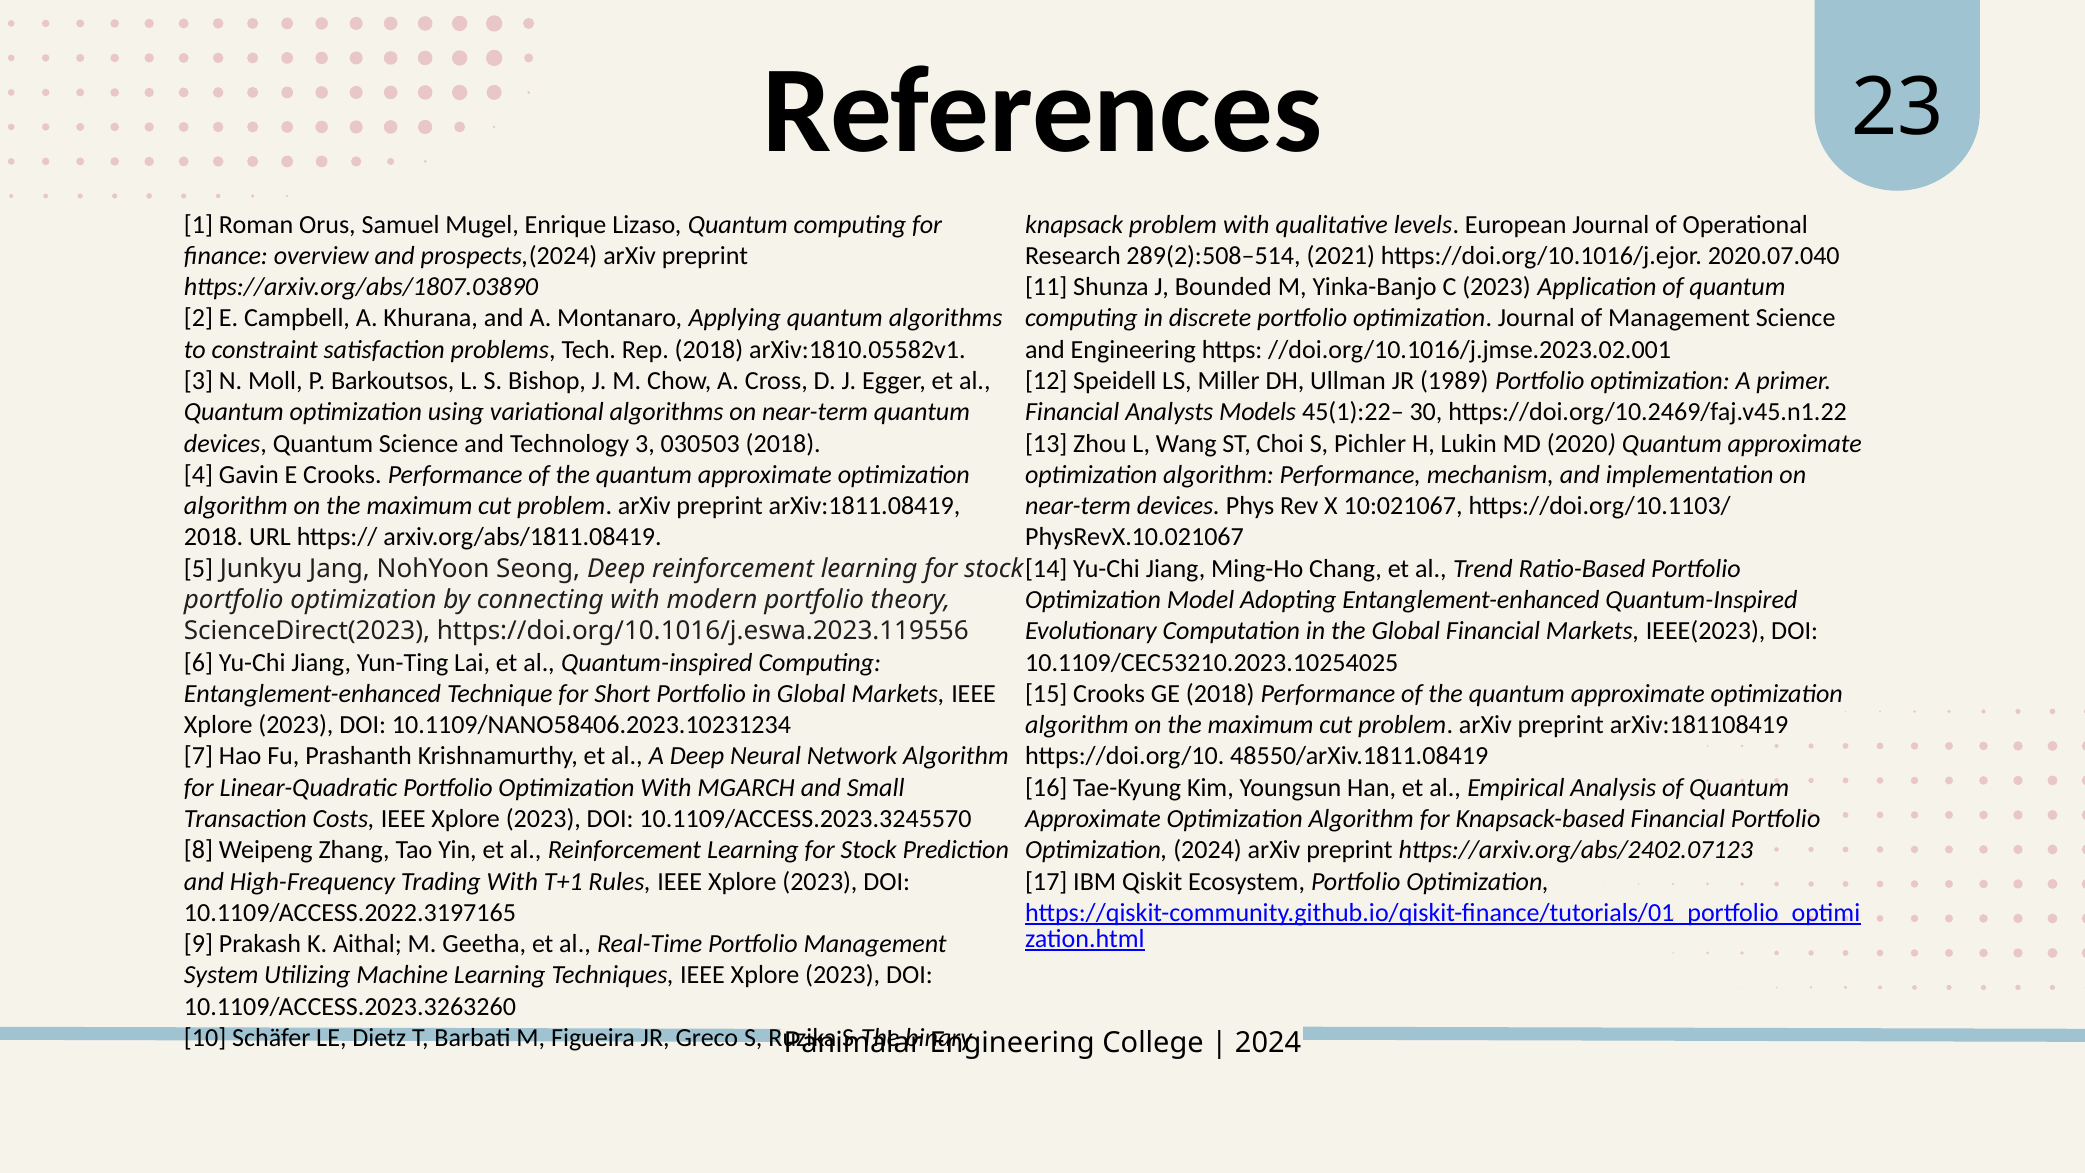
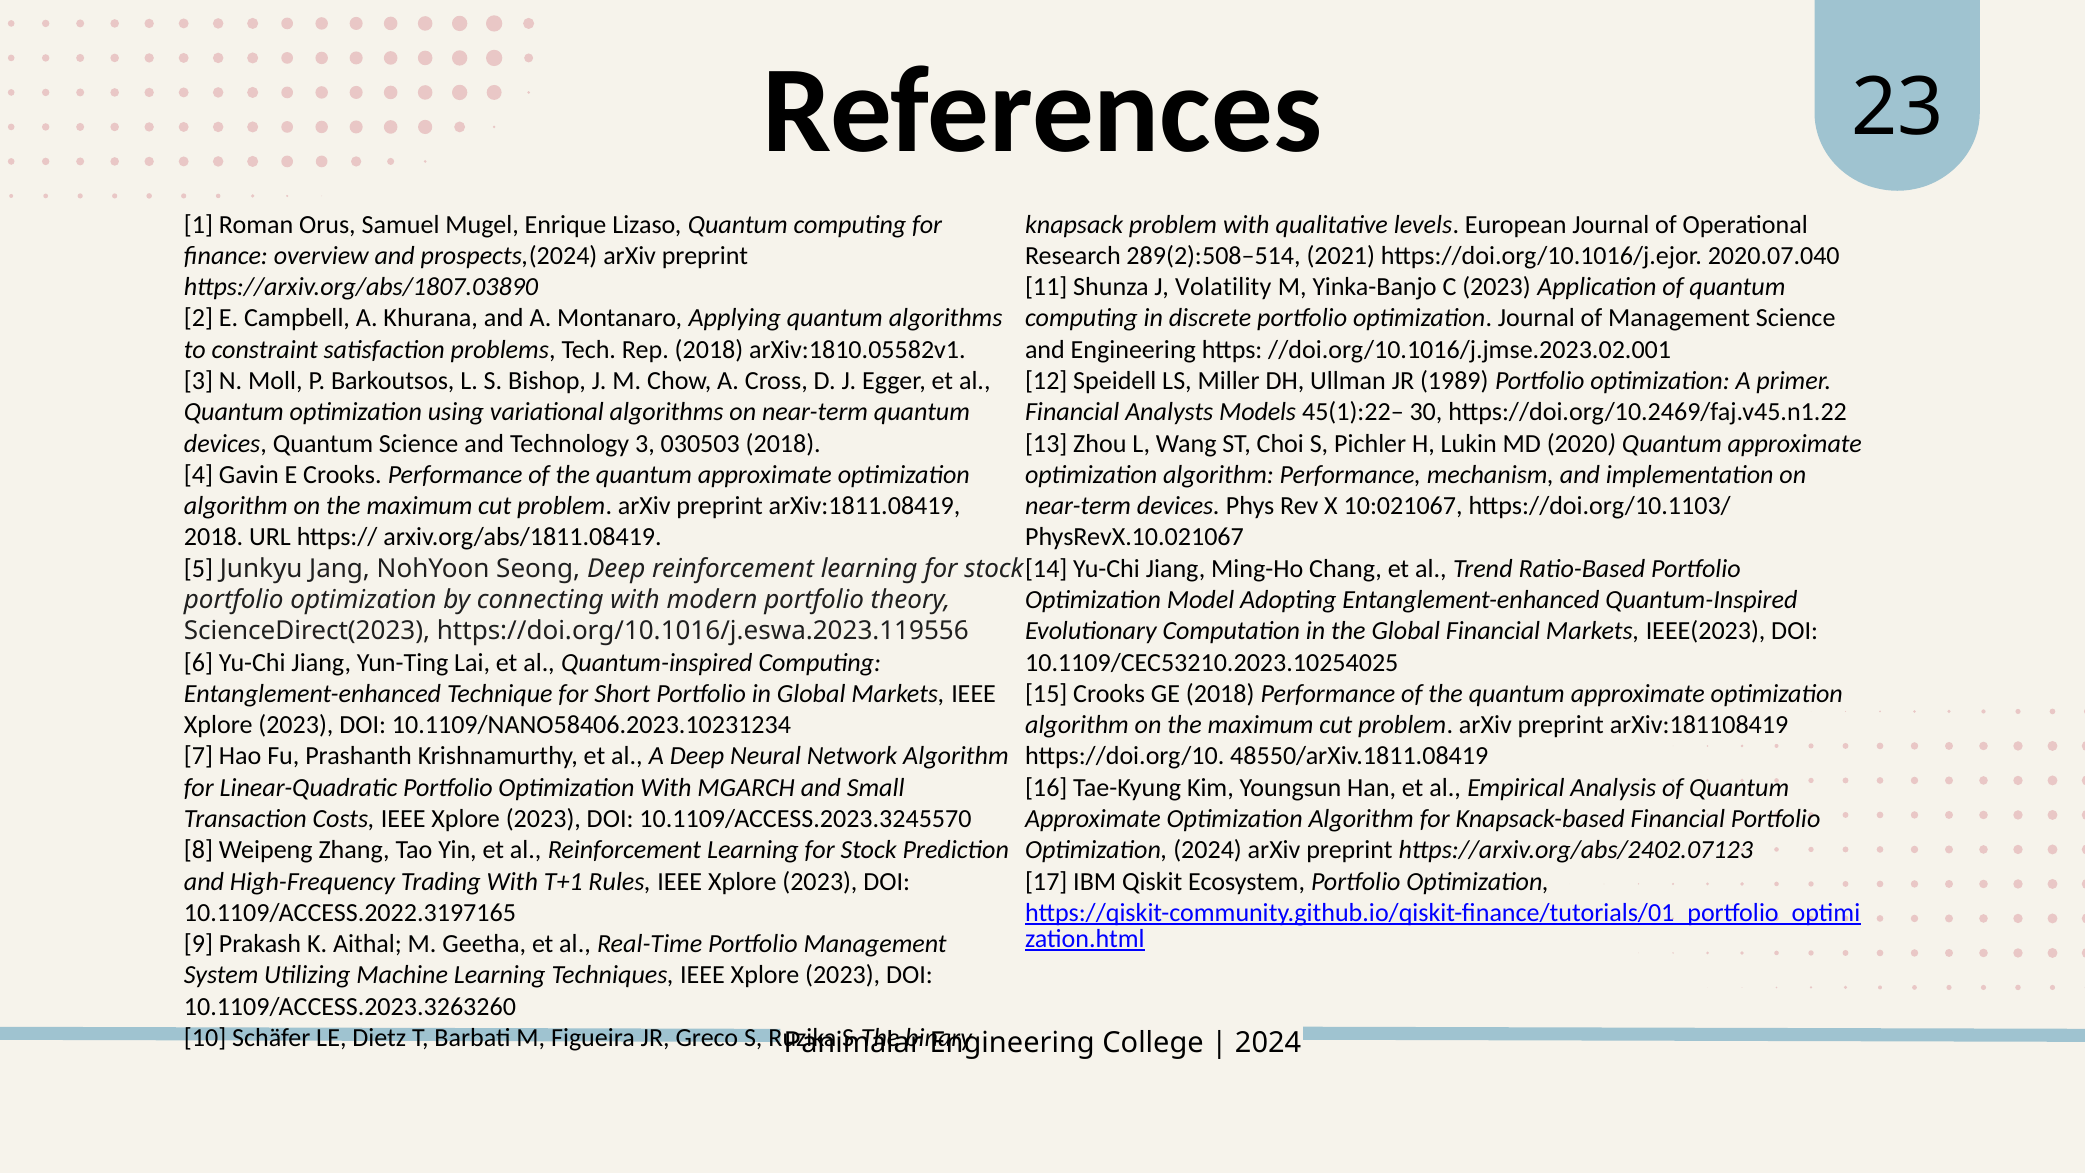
Bounded: Bounded -> Volatility (1223, 287)
